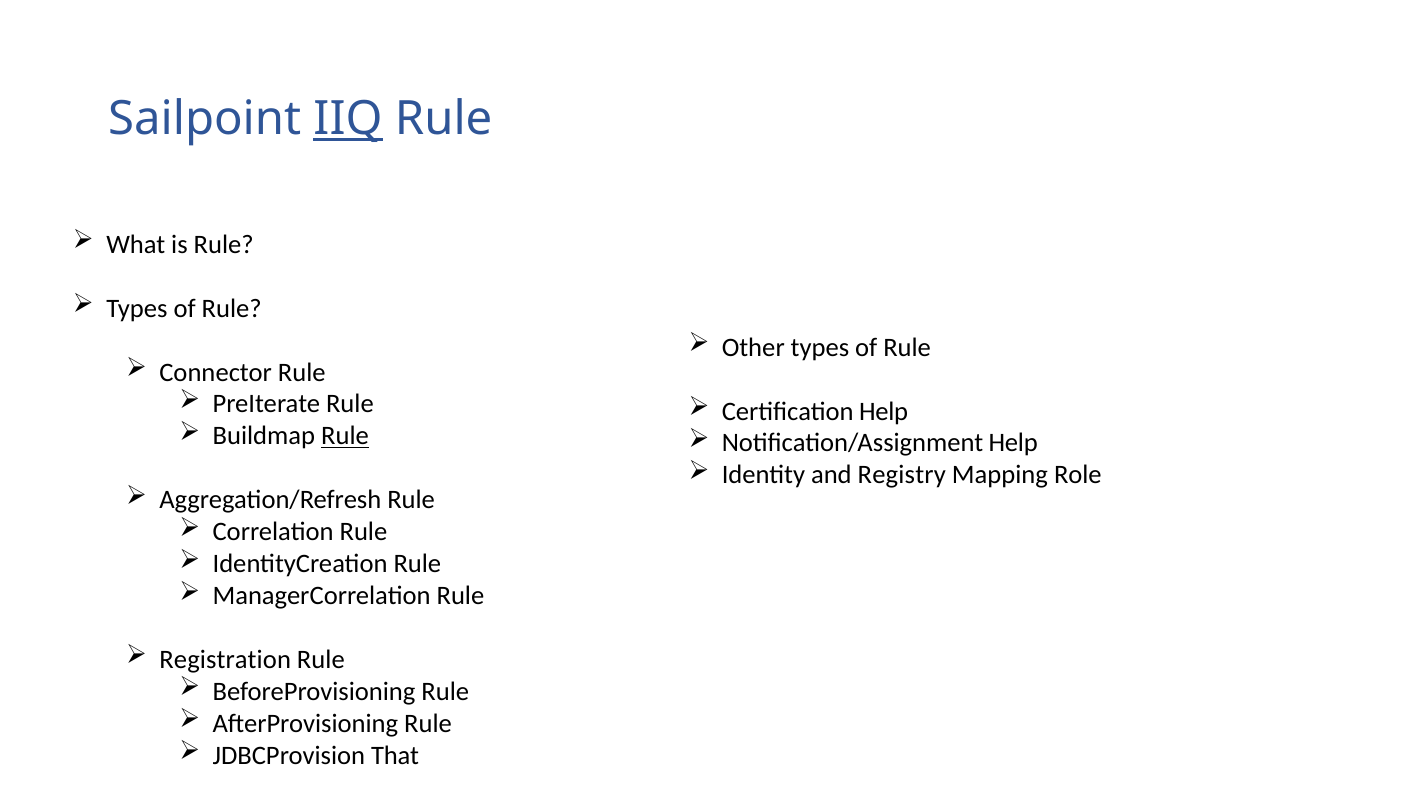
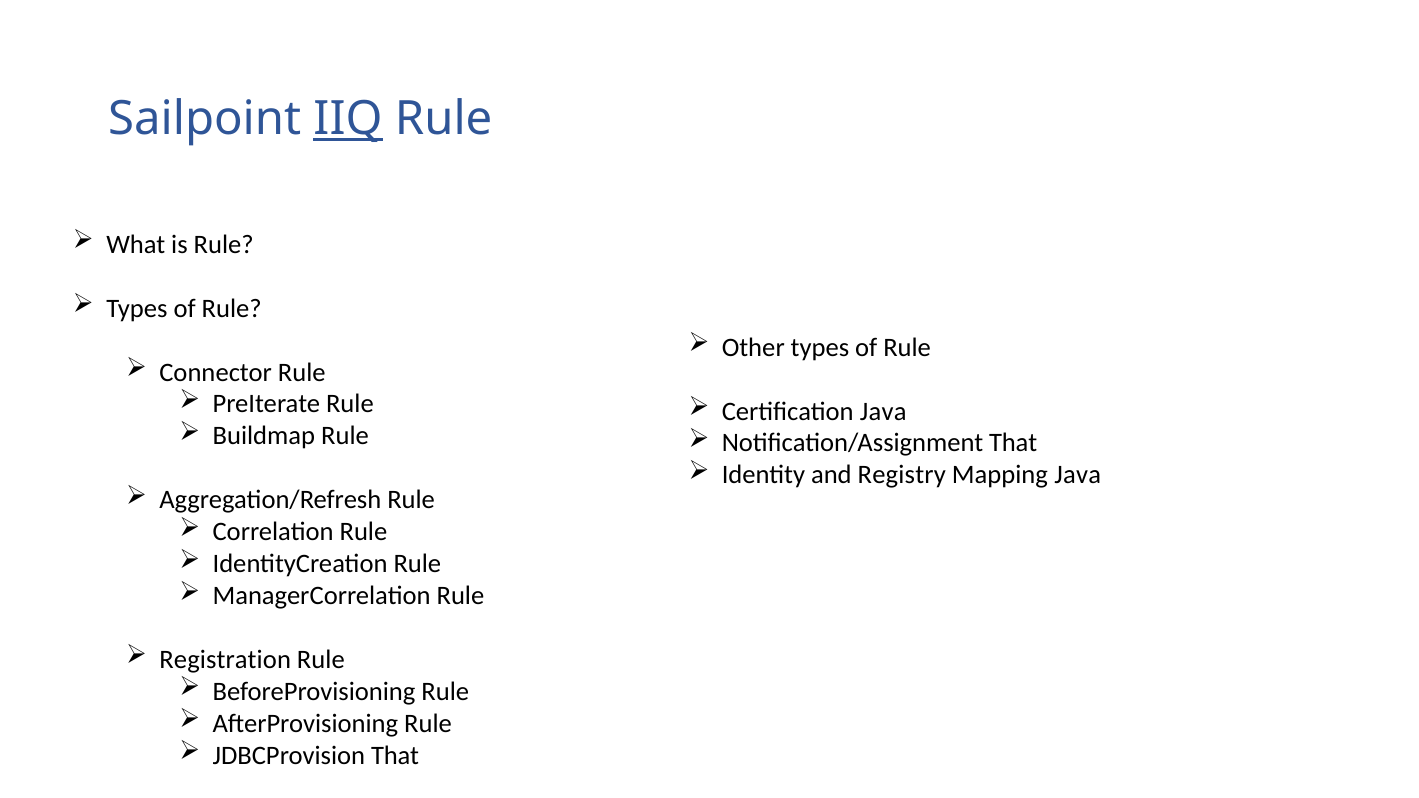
Certification Help: Help -> Java (883, 411)
Rule underline: present -> none (345, 436)
Notification/Assignment Help: Help -> That (1013, 443)
Mapping Role: Role -> Java (1078, 475)
